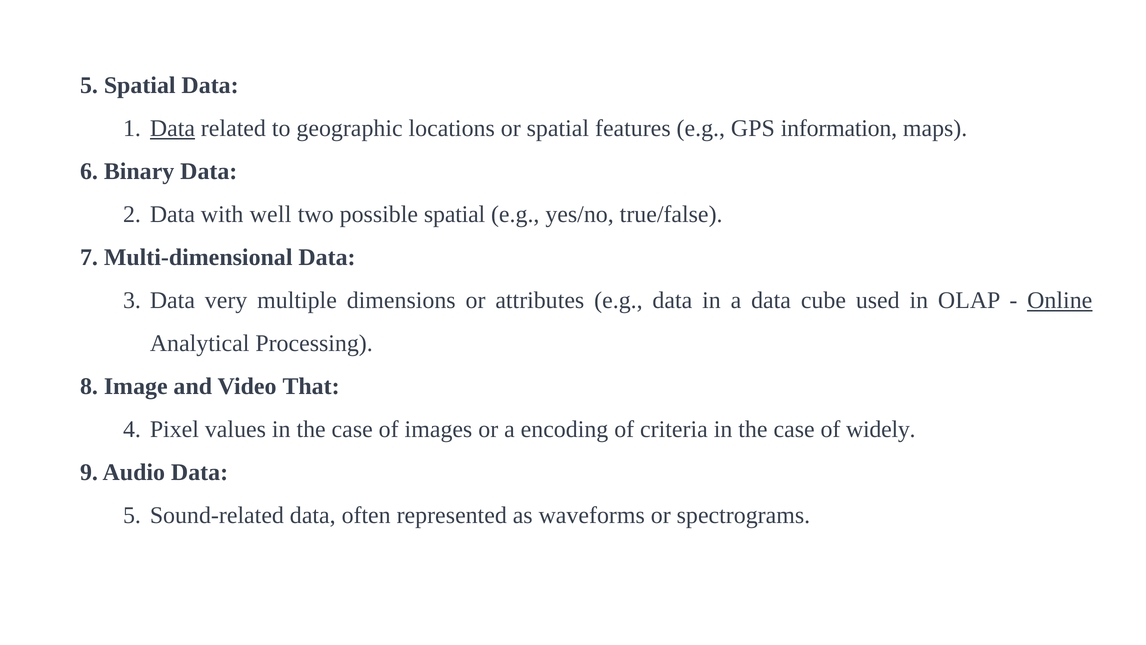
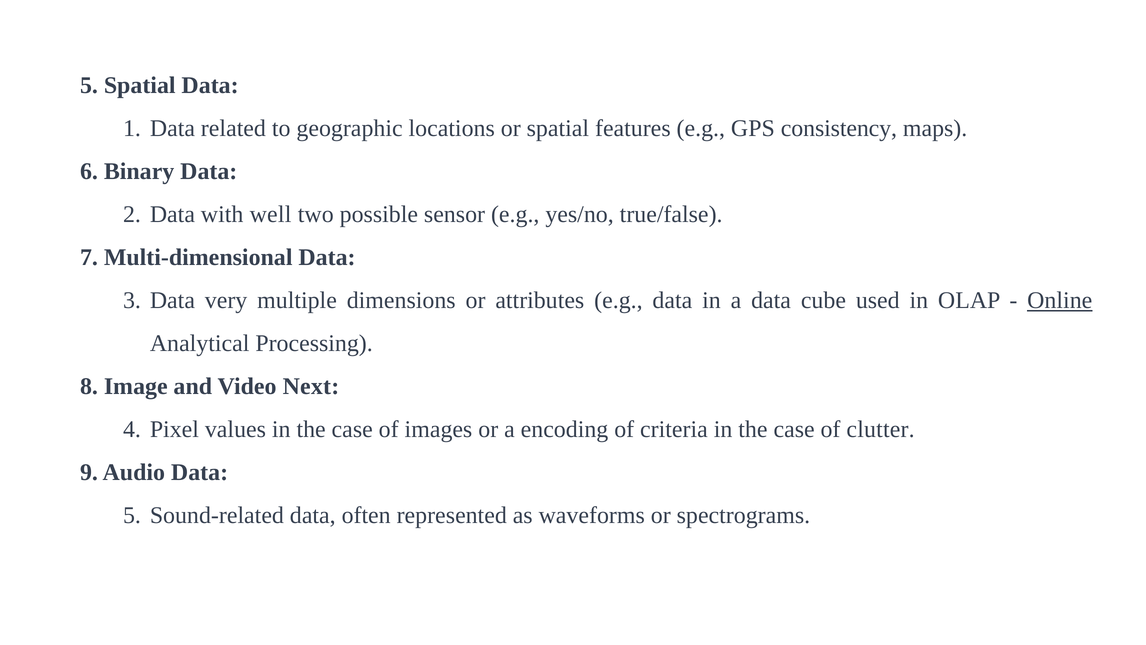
Data underline: present -> none (172, 128)
information: information -> consistency (839, 128)
possible spatial: spatial -> sensor (455, 214)
That: That -> Next (311, 386)
widely: widely -> clutter (881, 429)
